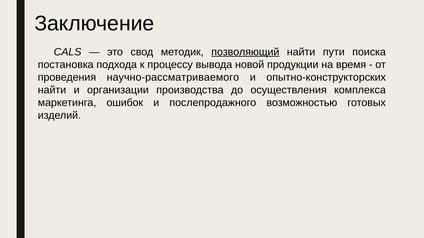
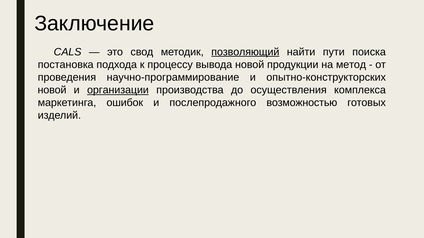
время: время -> метод (351, 65)
научно-рассматриваемого: научно-рассматриваемого -> научно-программирование (173, 77)
найти: найти -> новой (52, 90)
организации underline: none -> present (118, 90)
